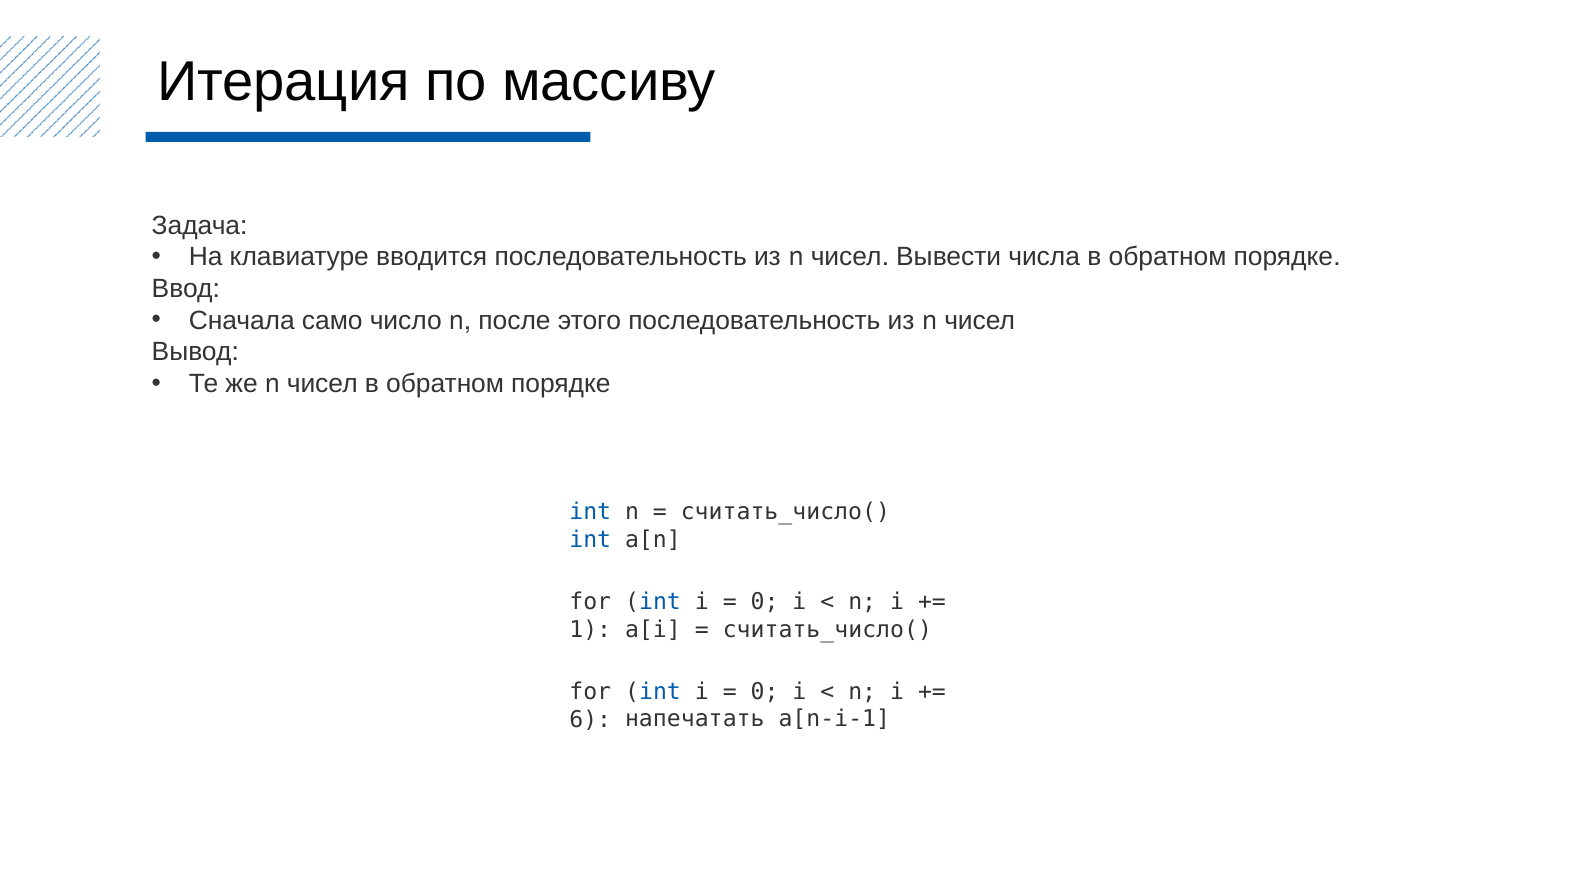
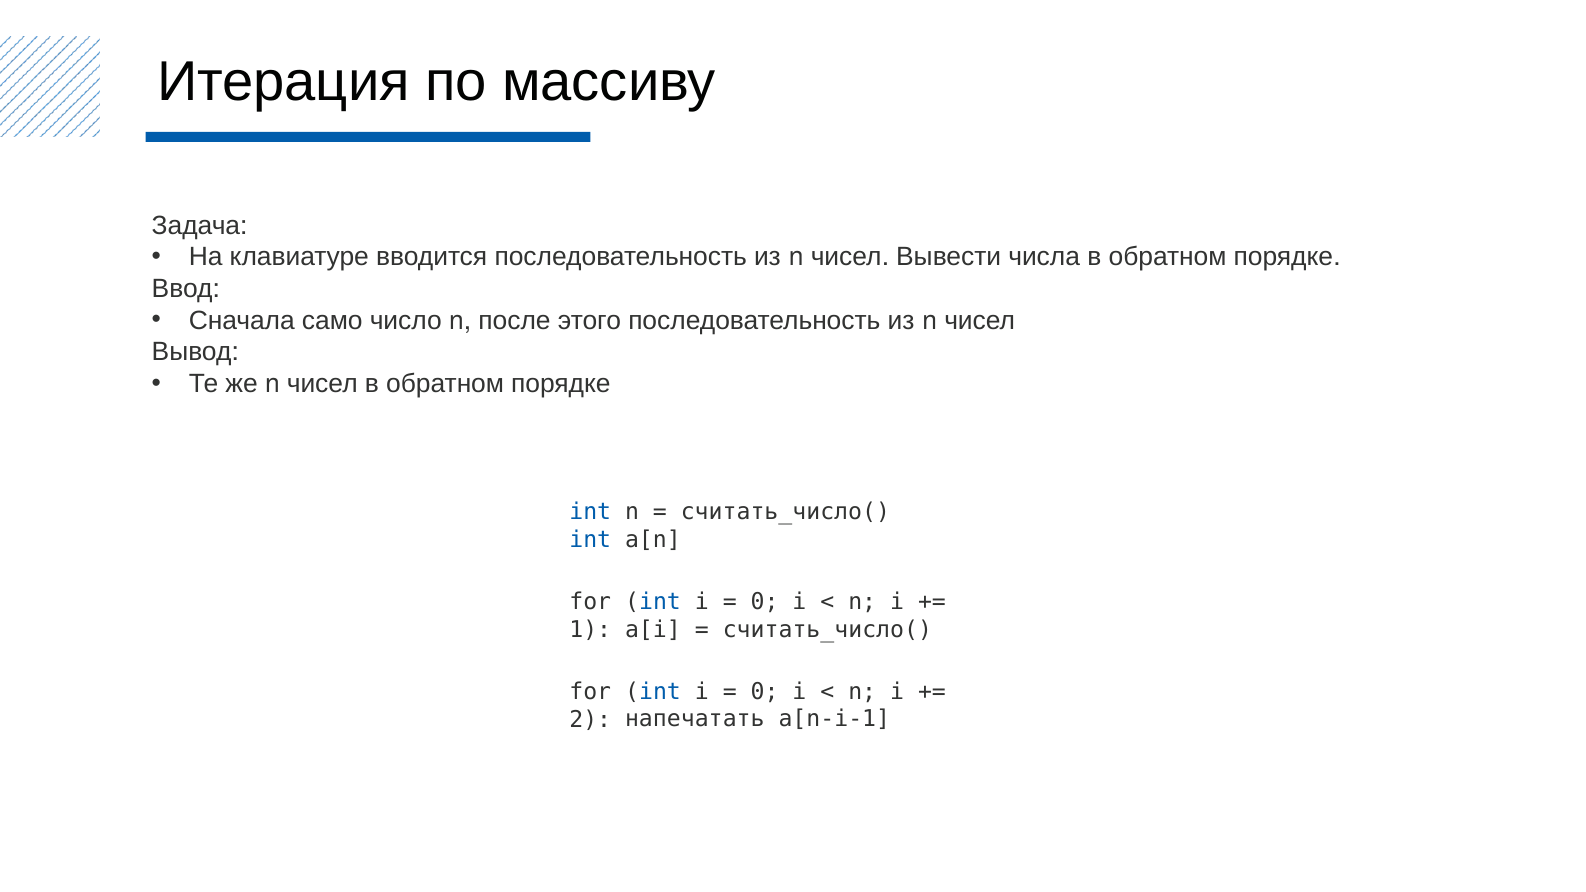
6: 6 -> 2 (590, 720)
